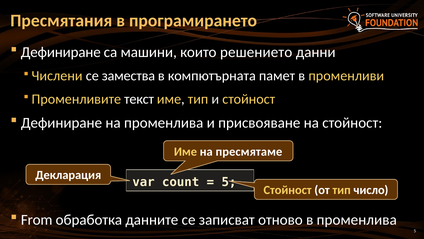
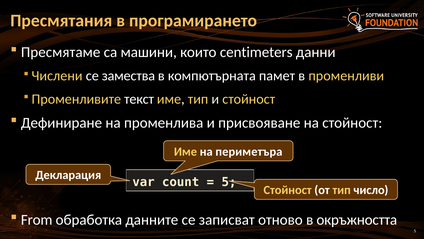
Дефиниране: Дефиниране -> Пресмятаме (61, 52)
решението: решението -> centimeters (256, 52)
пресмятаме: пресмятаме -> периметъра (249, 151)
в променлива: променлива -> окръжността (357, 220)
